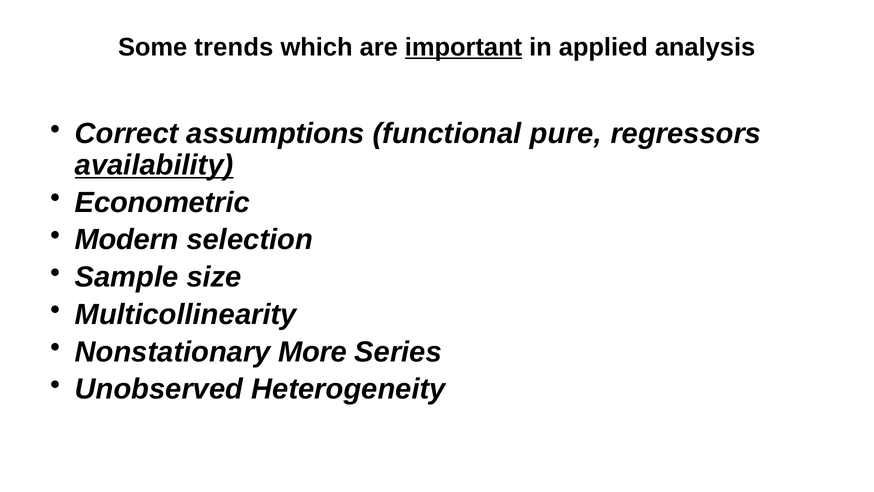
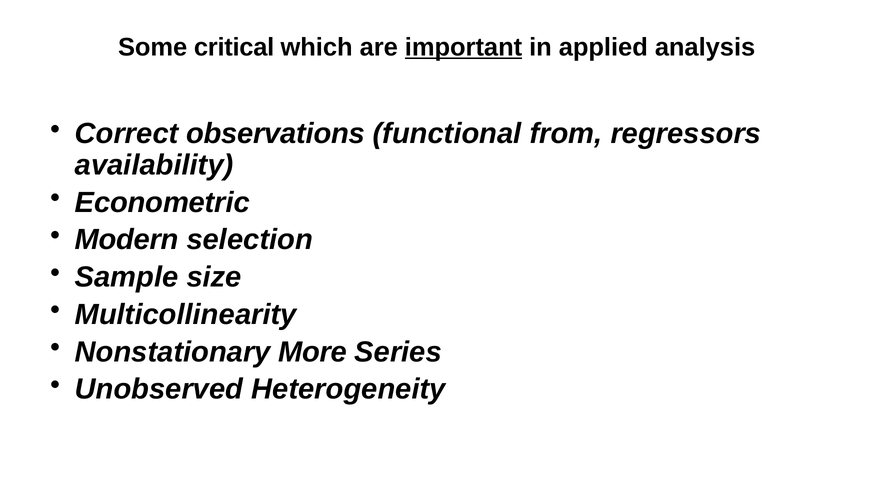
trends: trends -> critical (234, 47)
assumptions: assumptions -> observations (276, 134)
pure: pure -> from (566, 134)
availability underline: present -> none (154, 165)
